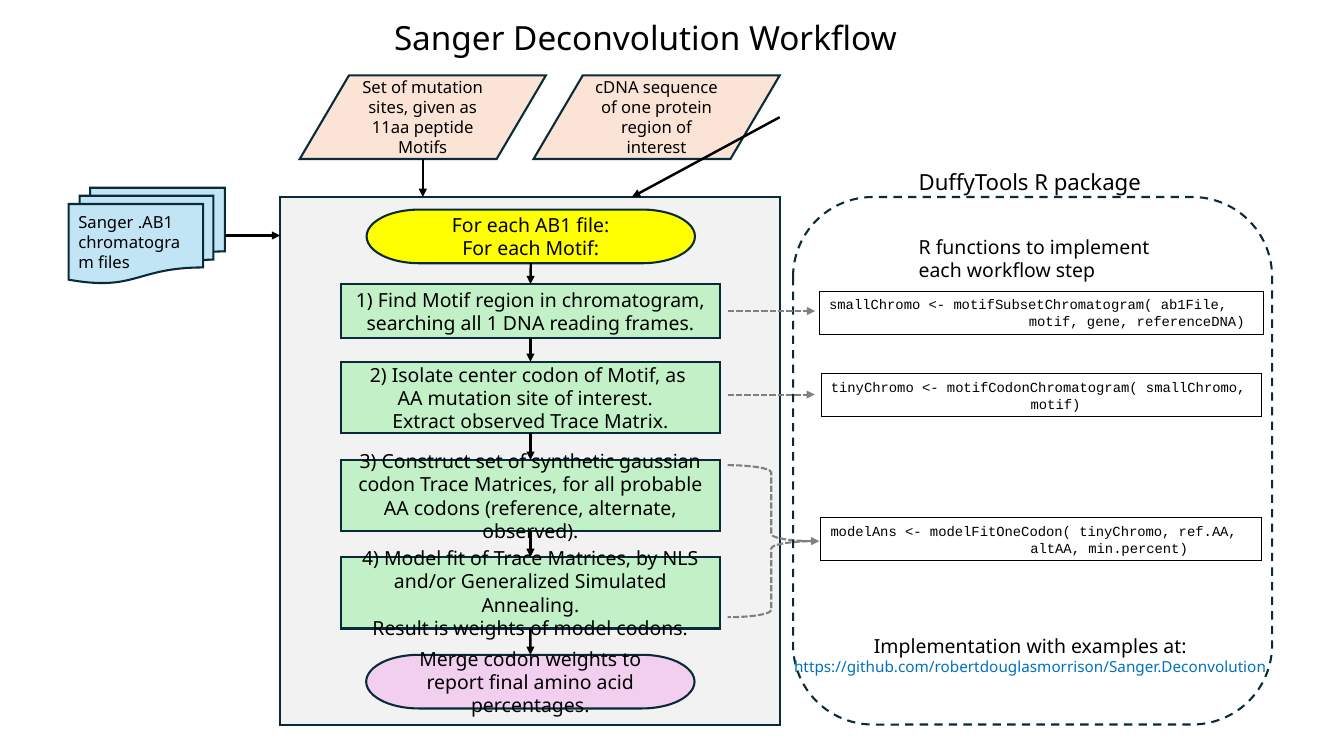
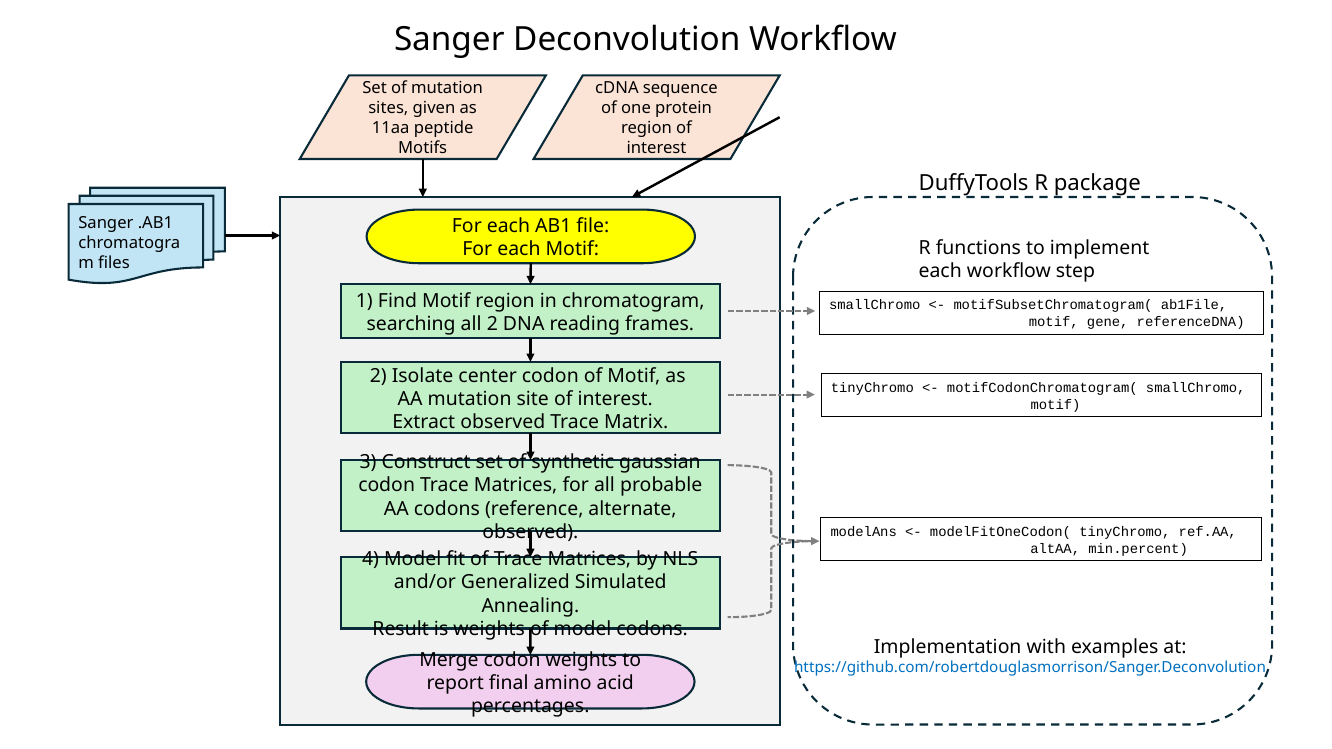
all 1: 1 -> 2 (492, 324)
